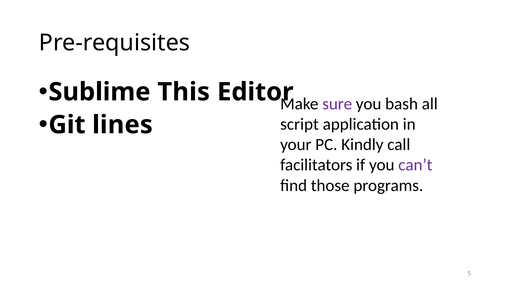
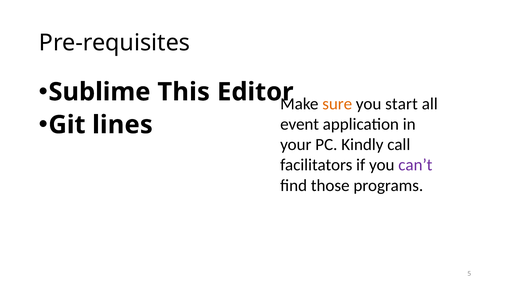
sure colour: purple -> orange (337, 104)
bash: bash -> start (401, 104)
script: script -> event (300, 124)
